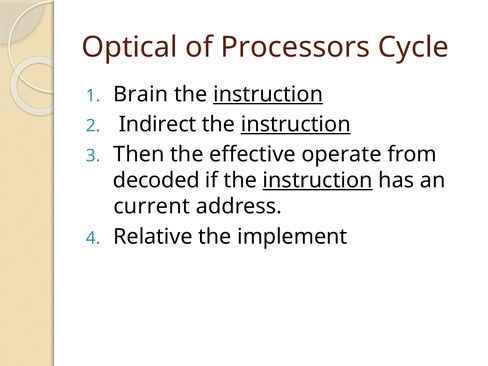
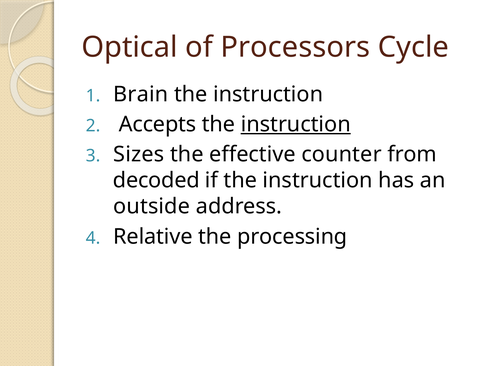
instruction underline: present -> none (268, 94)
Indirect: Indirect -> Accepts (158, 124)
Then: Then -> Sizes (139, 154)
operate: operate -> counter (341, 154)
instruction underline: present -> none (318, 180)
current: current -> outside (152, 206)
implement: implement -> processing (292, 237)
